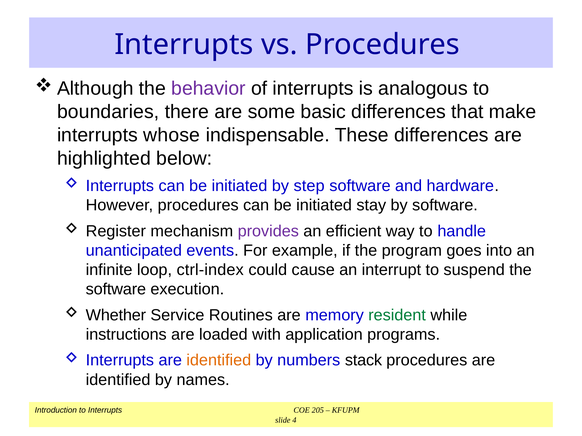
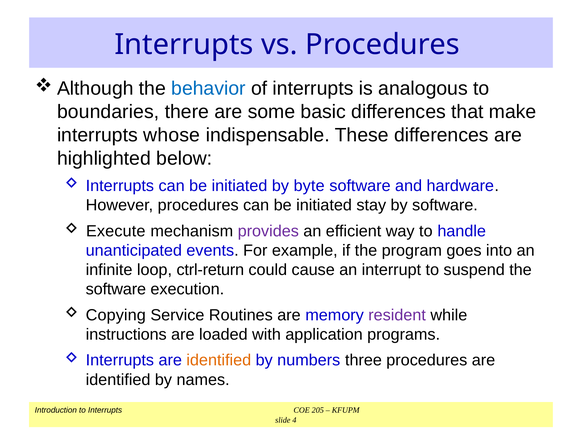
behavior colour: purple -> blue (209, 89)
step: step -> byte (309, 186)
Register: Register -> Execute (116, 231)
ctrl-index: ctrl-index -> ctrl-return (210, 270)
Whether: Whether -> Copying (116, 315)
resident colour: green -> purple (397, 315)
stack: stack -> three (363, 361)
